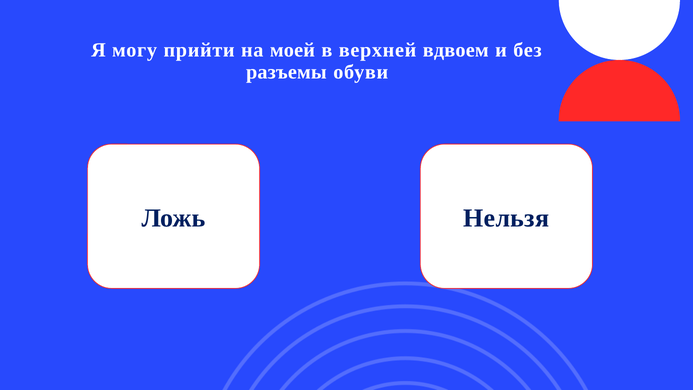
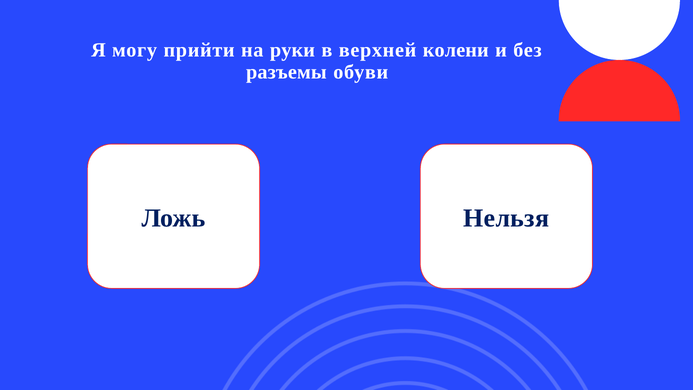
моей: моей -> руки (292, 50)
вдвоем: вдвоем -> колени (456, 50)
